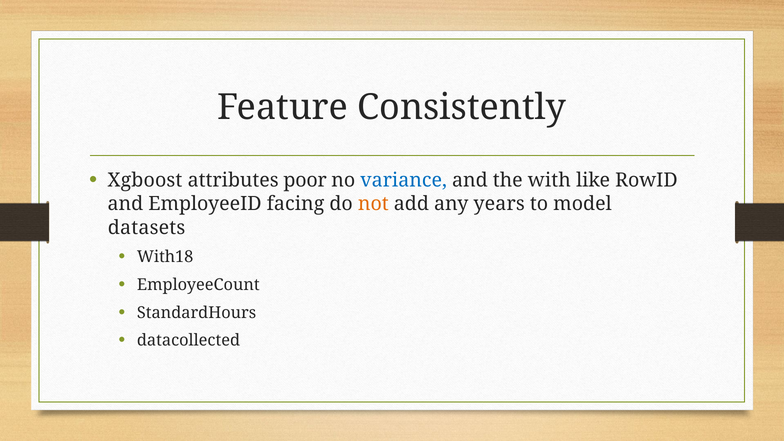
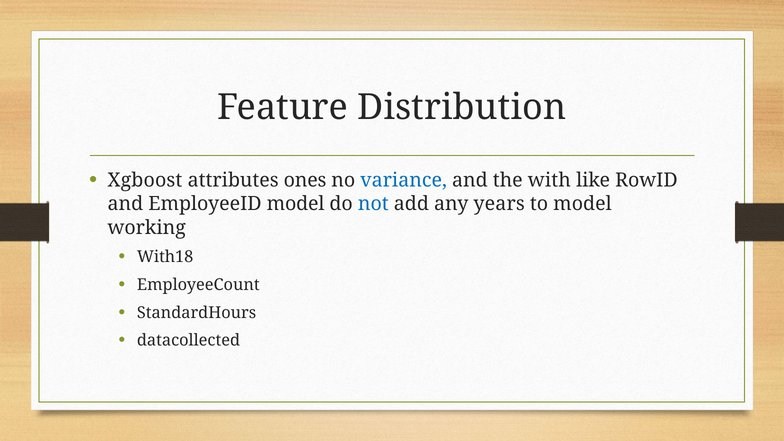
Consistently: Consistently -> Distribution (462, 108)
poor: poor -> ones (305, 181)
EmployeeID facing: facing -> model (296, 204)
not colour: orange -> blue (373, 204)
datasets: datasets -> working (147, 228)
